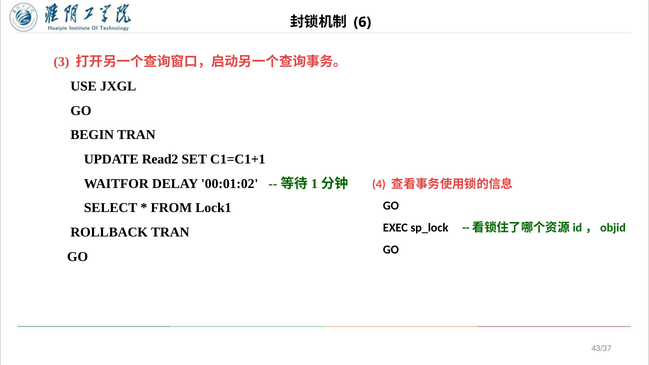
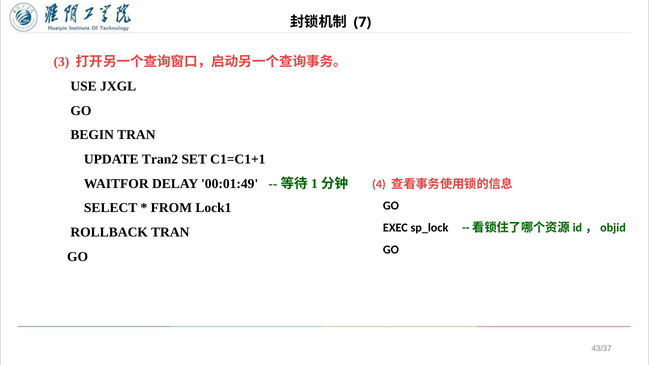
6: 6 -> 7 (362, 22)
Read2: Read2 -> Tran2 (160, 159)
00:01:02: 00:01:02 -> 00:01:49 (230, 184)
